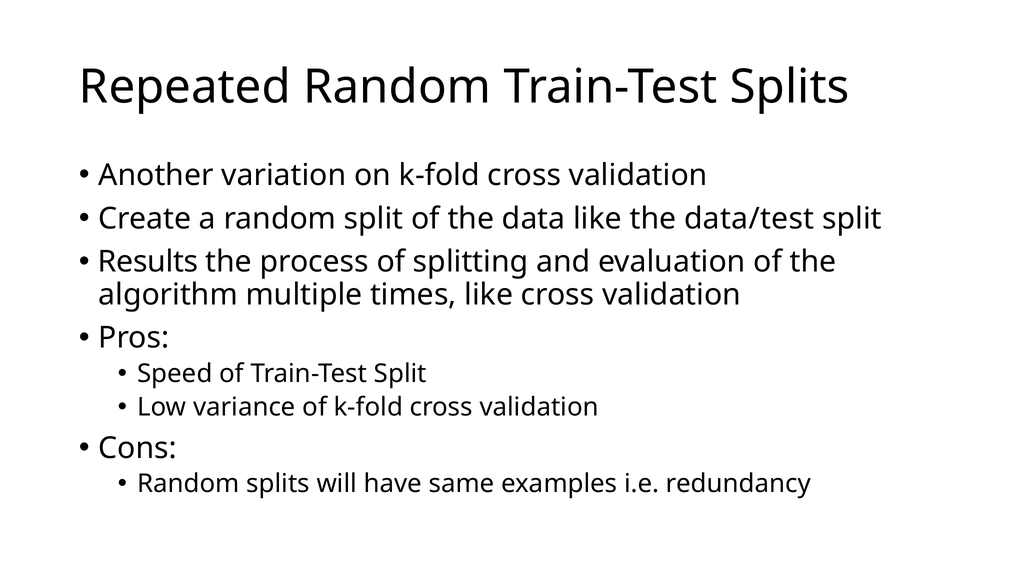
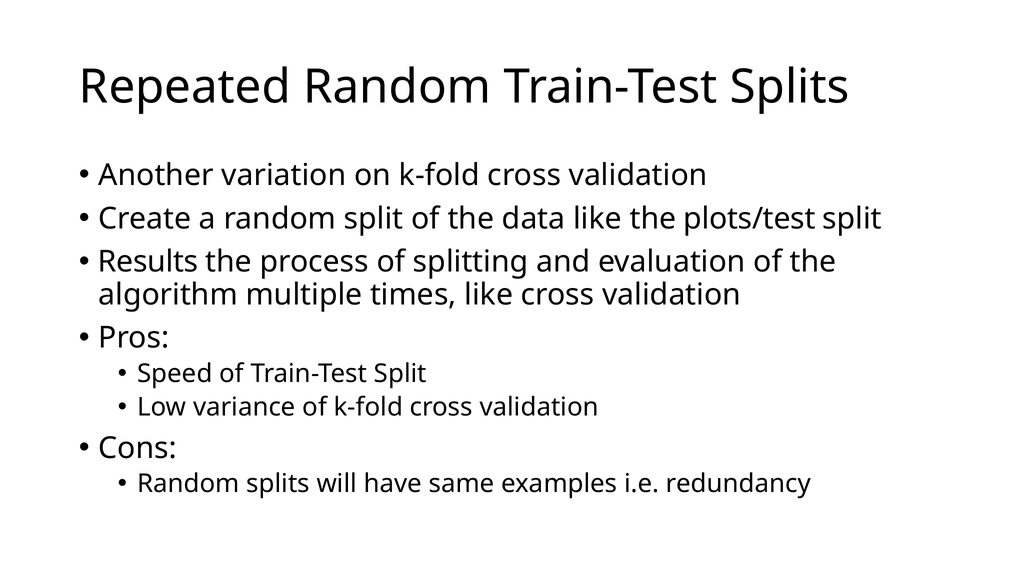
data/test: data/test -> plots/test (749, 218)
